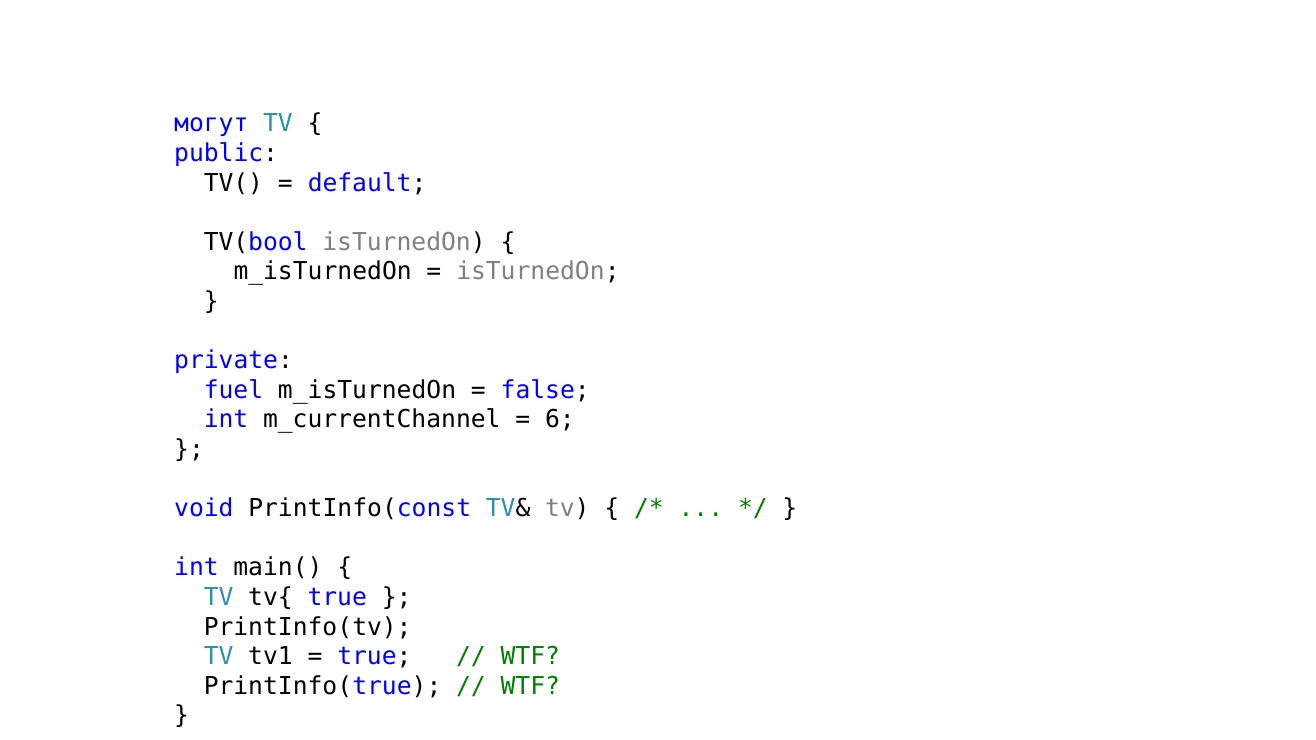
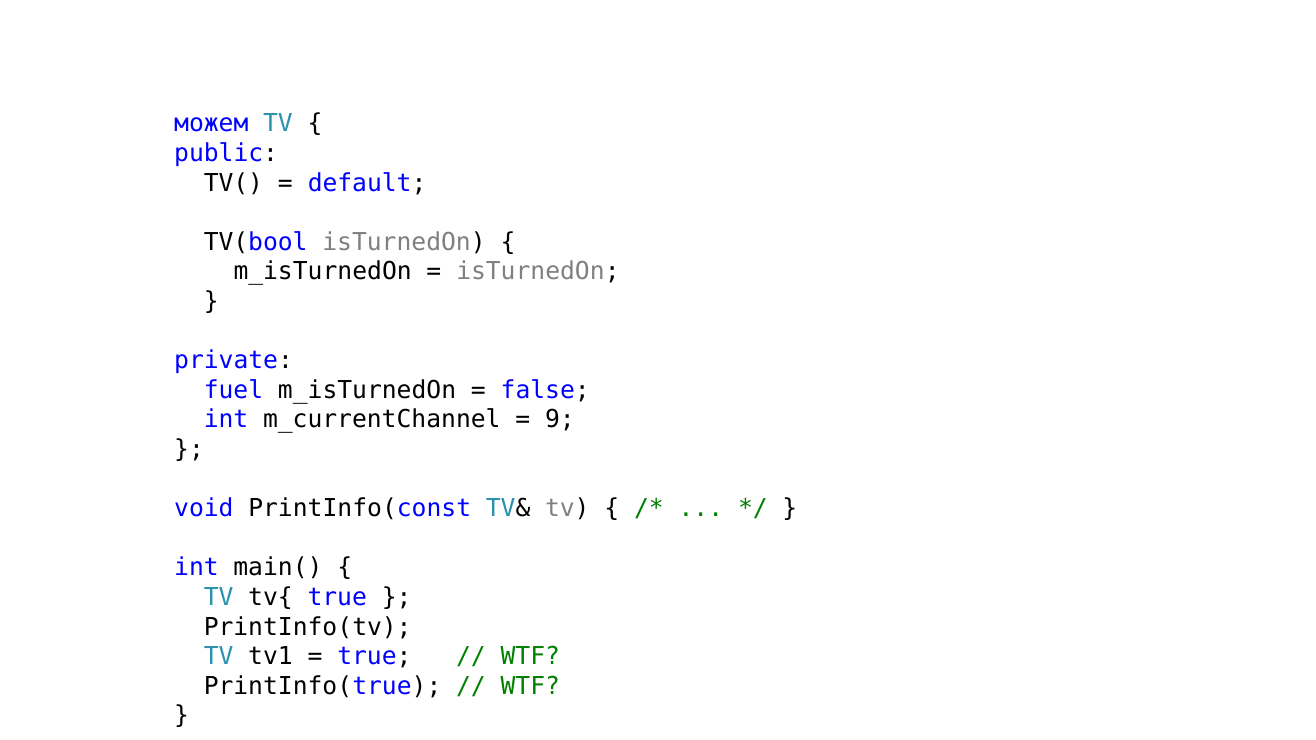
могут: могут -> можем (211, 124)
6: 6 -> 9 (560, 420)
